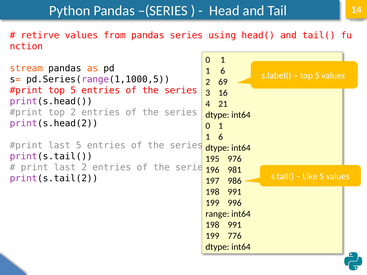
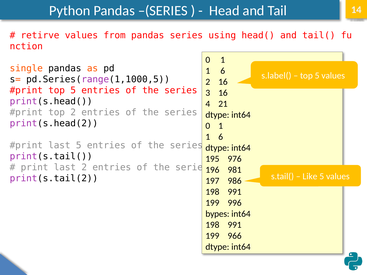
stream: stream -> single (26, 68)
2 69: 69 -> 16 (223, 82)
range: range -> bypes (217, 214)
776: 776 -> 966 (235, 236)
